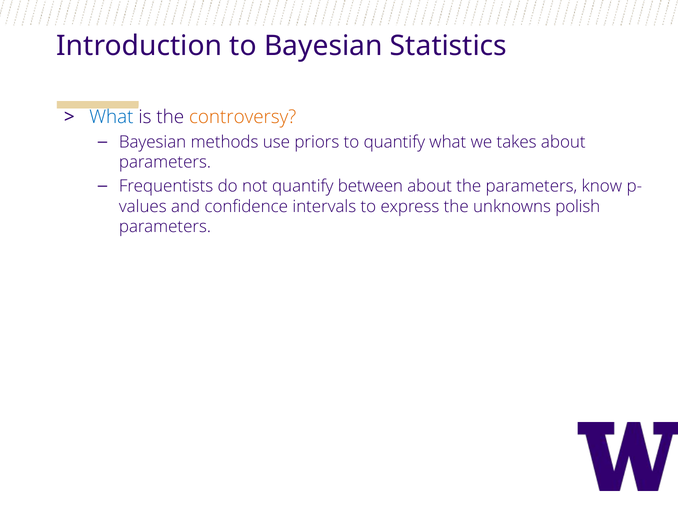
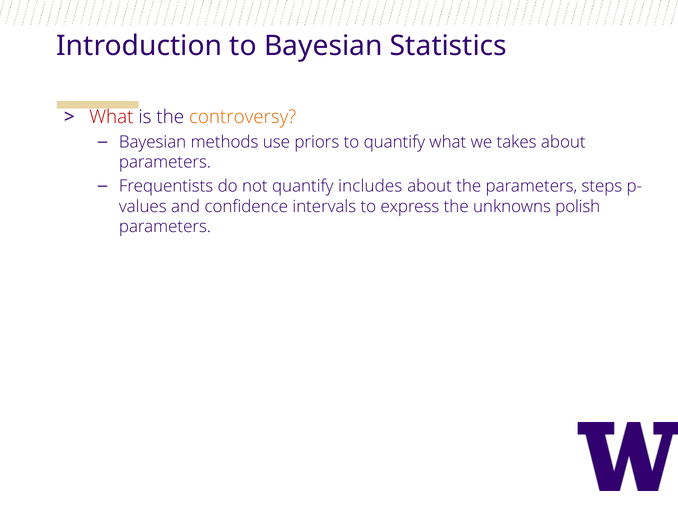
What colour: blue -> red (111, 117)
between: between -> includes (370, 186)
know: know -> steps (602, 186)
